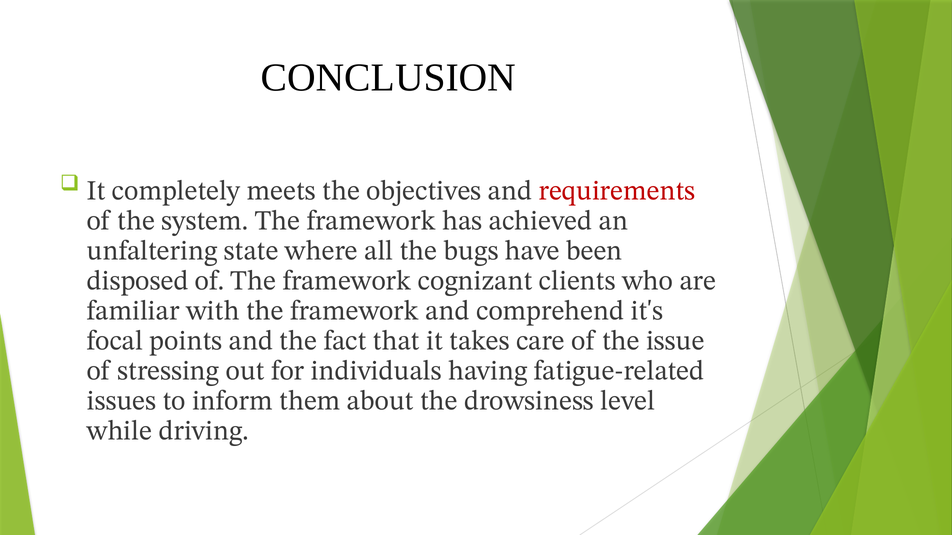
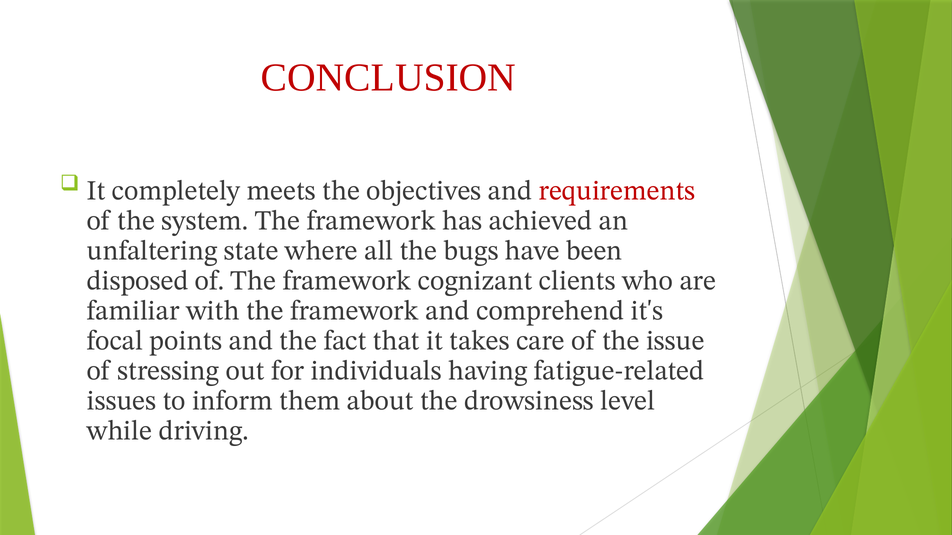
CONCLUSION colour: black -> red (388, 78)
